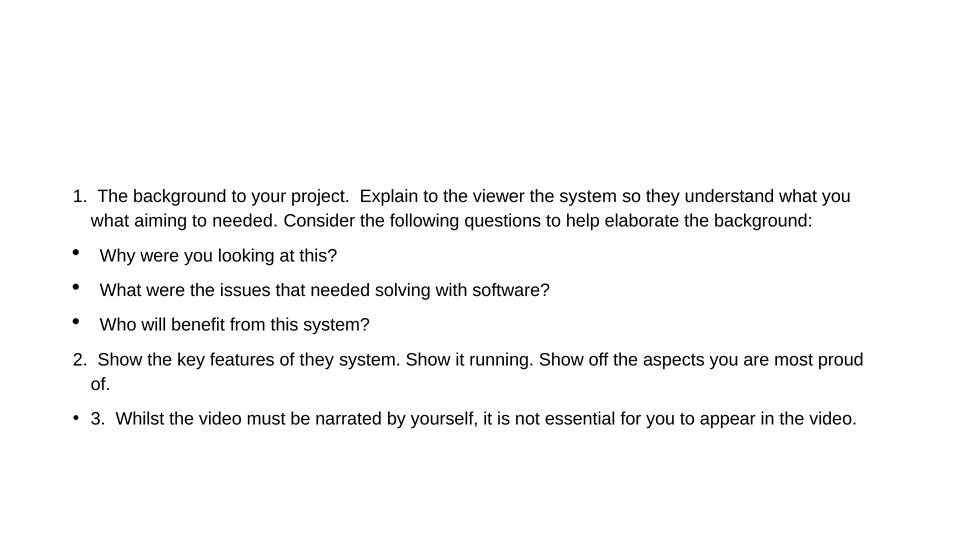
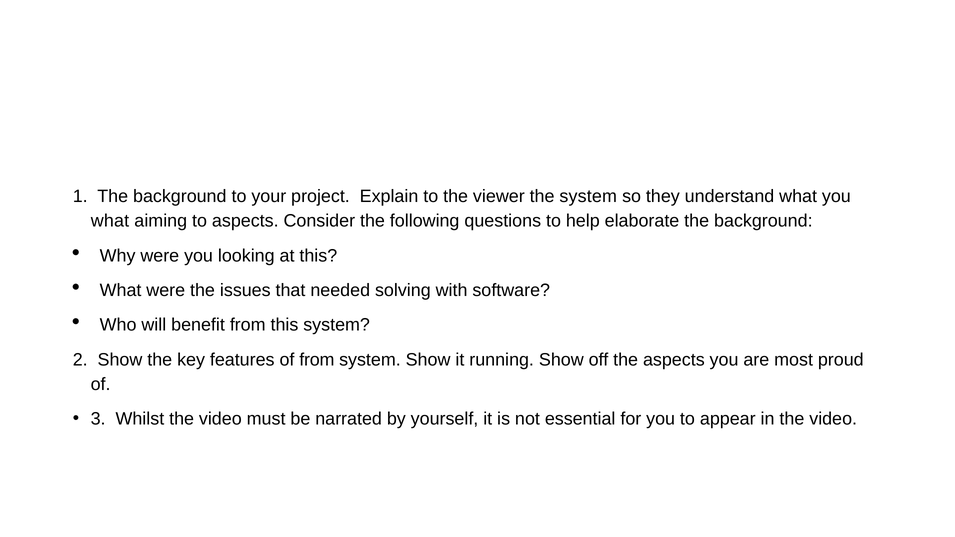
to needed: needed -> aspects (245, 221)
of they: they -> from (317, 360)
